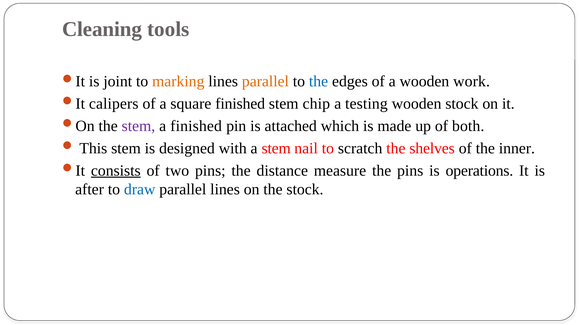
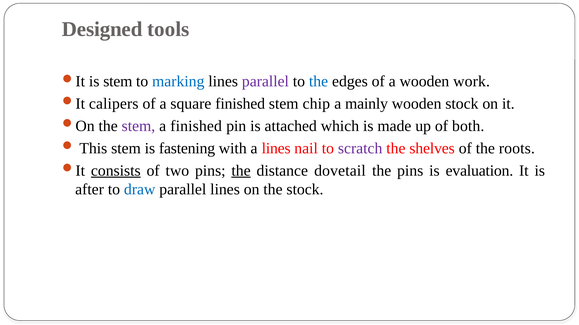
Cleaning: Cleaning -> Designed (102, 29)
is joint: joint -> stem (118, 81)
marking colour: orange -> blue (178, 81)
parallel colour: orange -> purple (265, 81)
testing: testing -> mainly (367, 104)
designed: designed -> fastening (187, 149)
a stem: stem -> lines (276, 149)
scratch colour: black -> purple (360, 149)
inner: inner -> roots (517, 149)
the underline: none -> present (241, 171)
measure: measure -> dovetail (340, 171)
operations: operations -> evaluation (479, 171)
